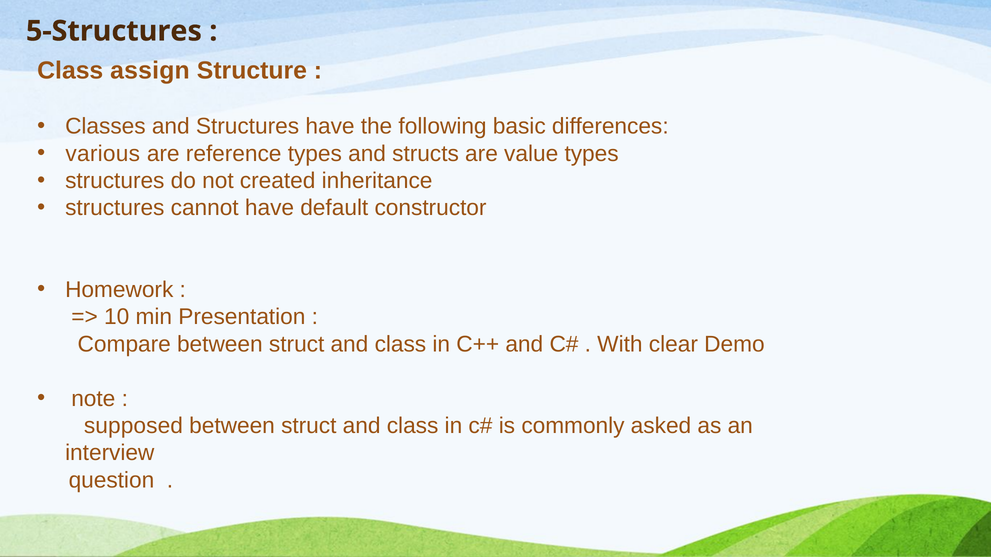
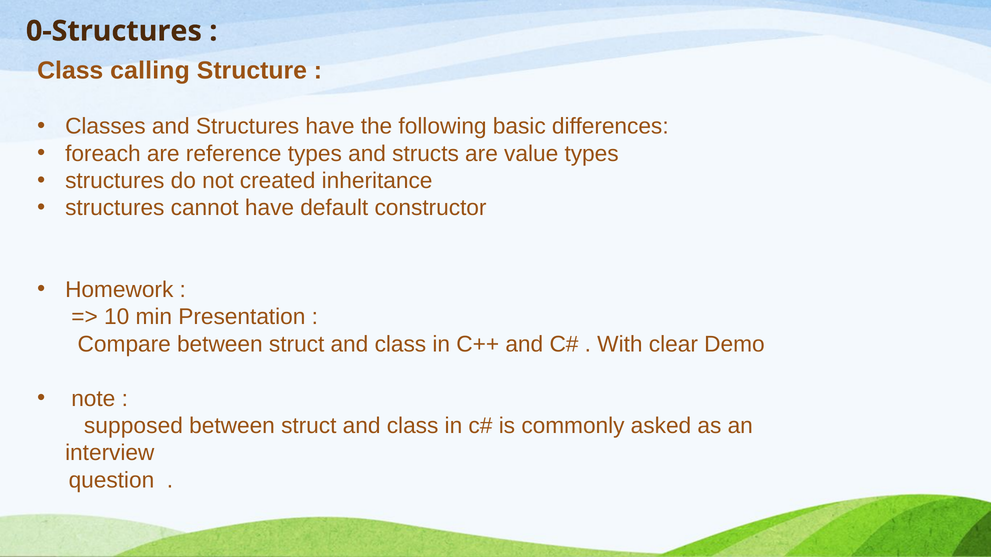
5-Structures: 5-Structures -> 0-Structures (114, 31)
assign: assign -> calling (150, 71)
various: various -> foreach (103, 154)
